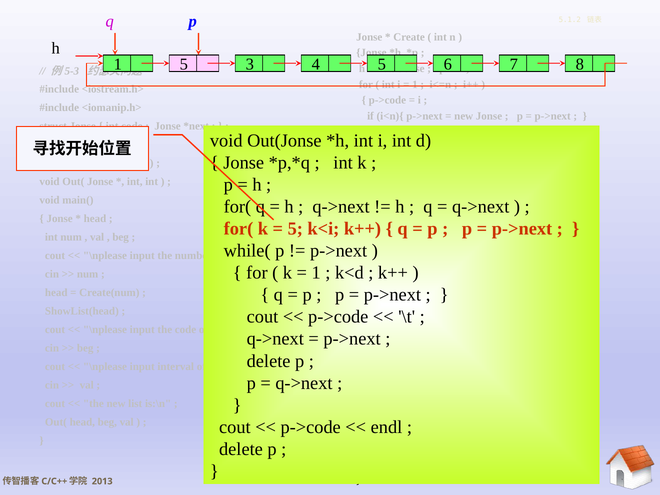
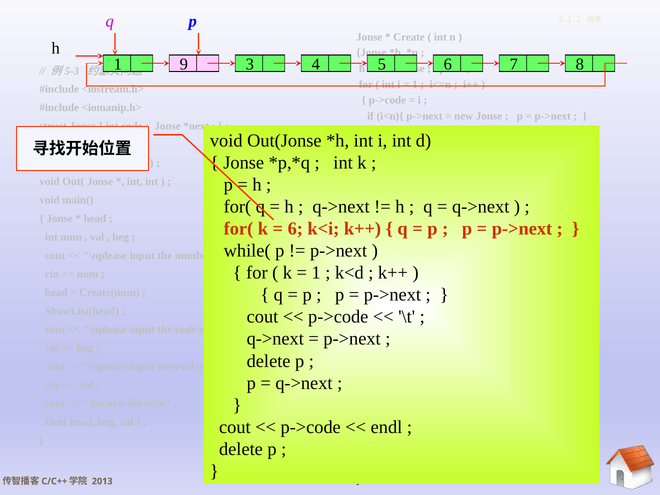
5: 5 -> 9 (184, 64)
5: 5 -> 6 (295, 229)
